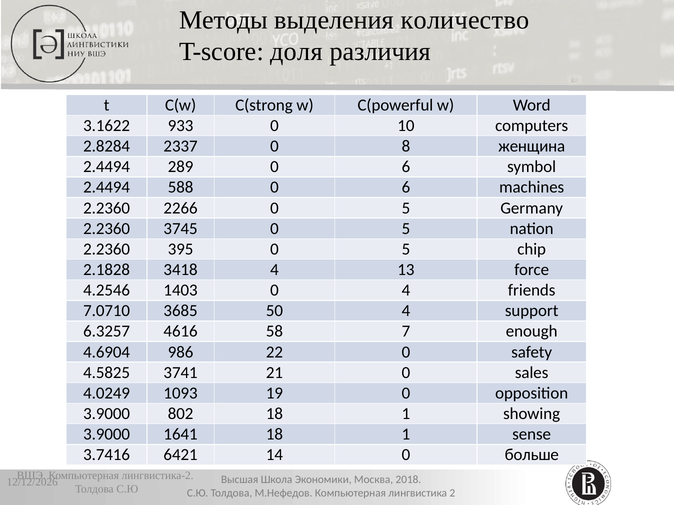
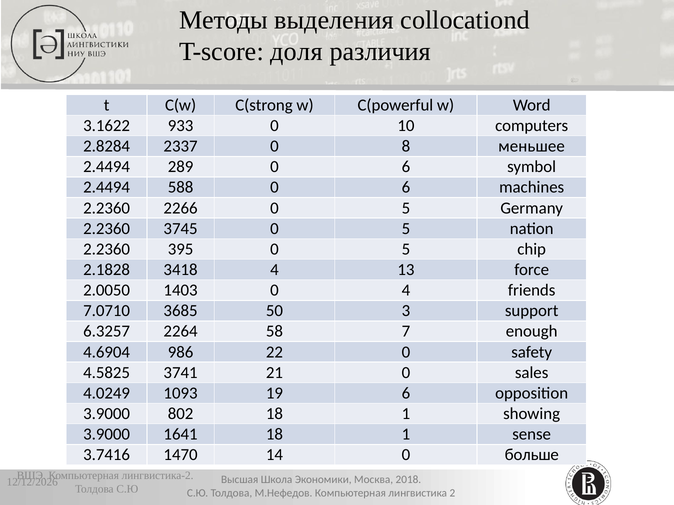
количество: количество -> collocationd (465, 20)
женщина: женщина -> меньшее (532, 146)
4.2546: 4.2546 -> 2.0050 (107, 291)
50 4: 4 -> 3 (406, 311)
4616: 4616 -> 2264 (181, 332)
19 0: 0 -> 6 (406, 394)
6421: 6421 -> 1470 (181, 455)
